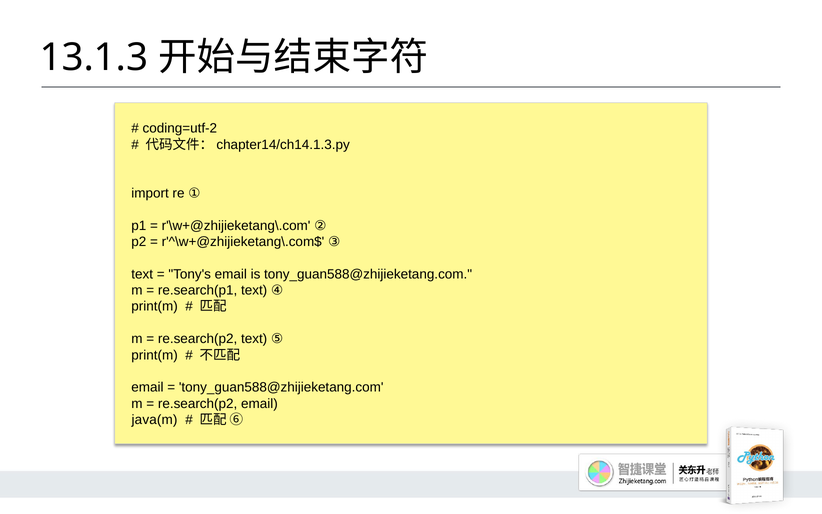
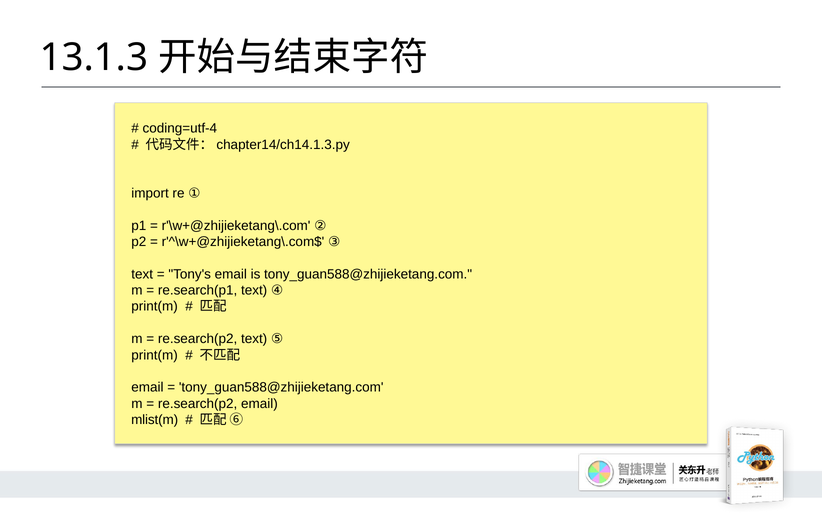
coding=utf-2: coding=utf-2 -> coding=utf-4 (180, 128)
java(m: java(m -> mlist(m (155, 420)
